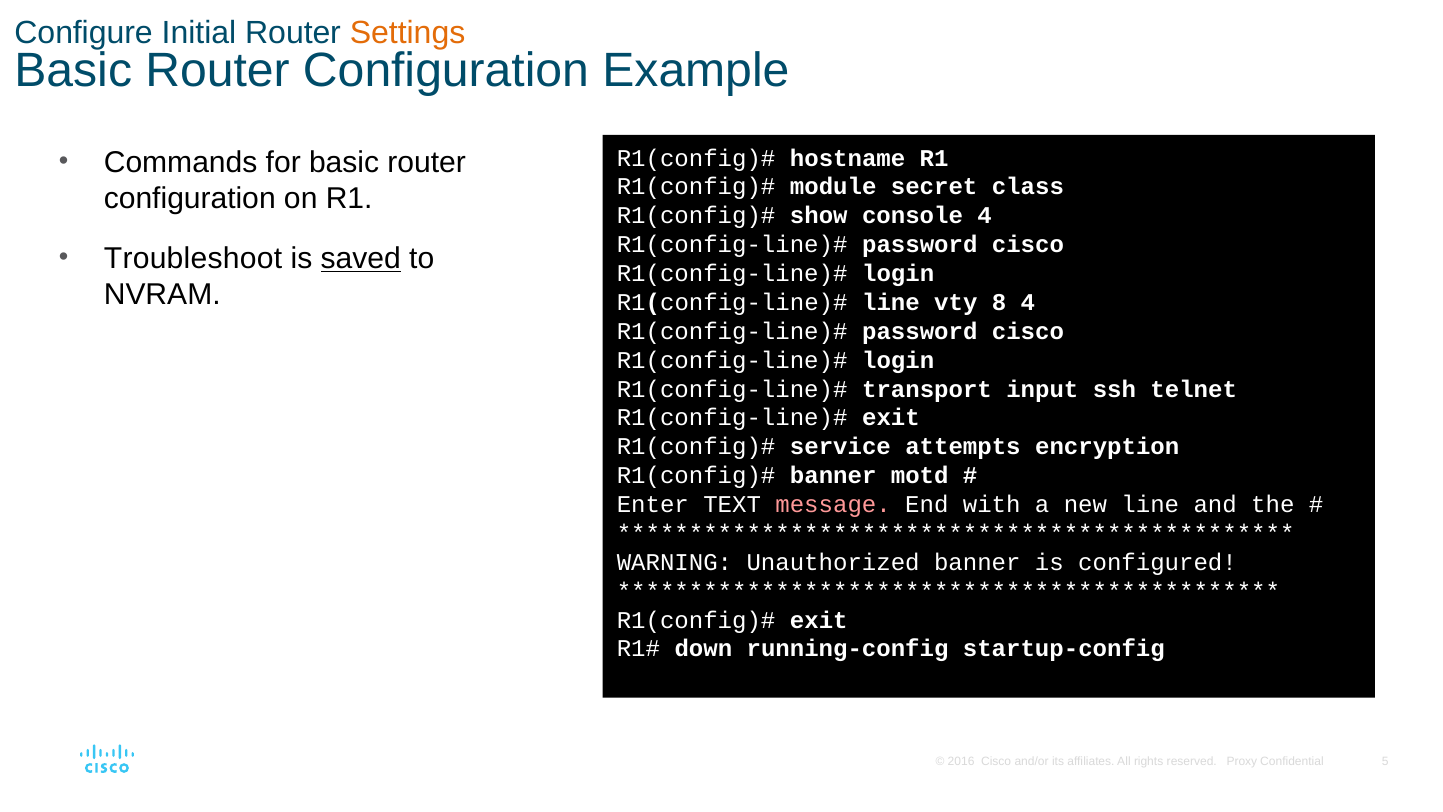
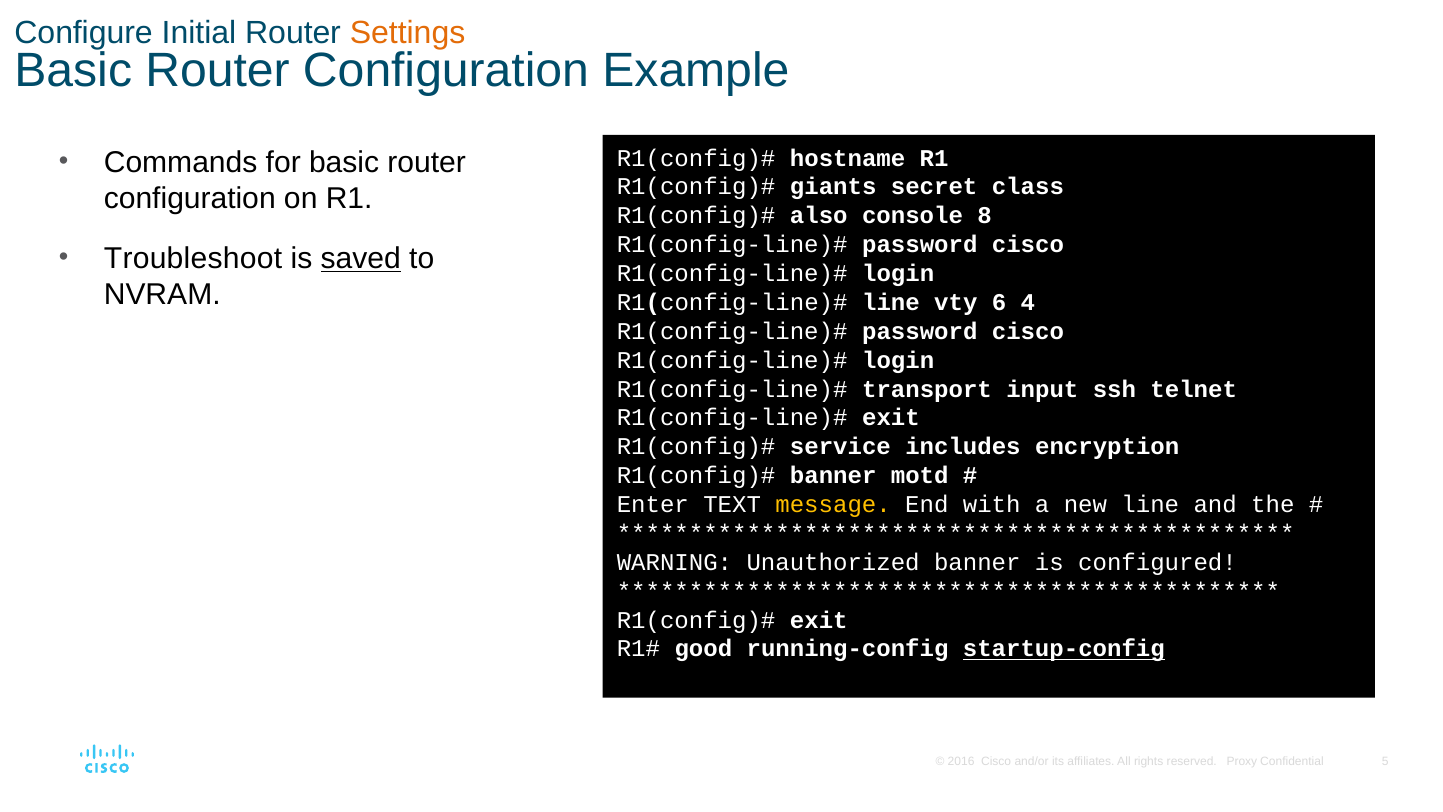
module: module -> giants (833, 187)
show: show -> also (819, 216)
console 4: 4 -> 8 (985, 216)
8: 8 -> 6 (999, 302)
attempts: attempts -> includes (963, 447)
message colour: pink -> yellow (833, 504)
down: down -> good (703, 649)
startup-config underline: none -> present (1064, 649)
